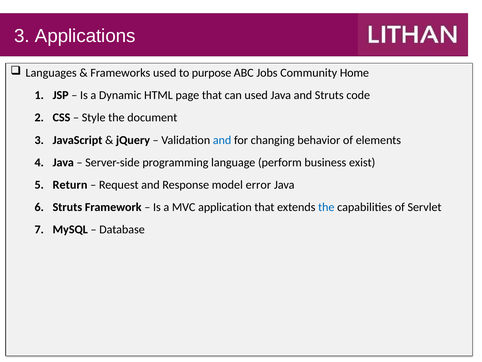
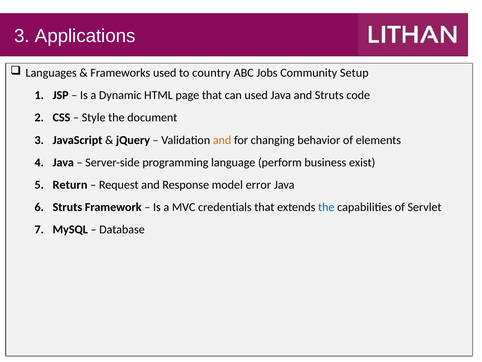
purpose: purpose -> country (211, 73)
Home: Home -> Setup (354, 73)
and colour: blue -> orange (222, 140)
application: application -> credentials (225, 207)
